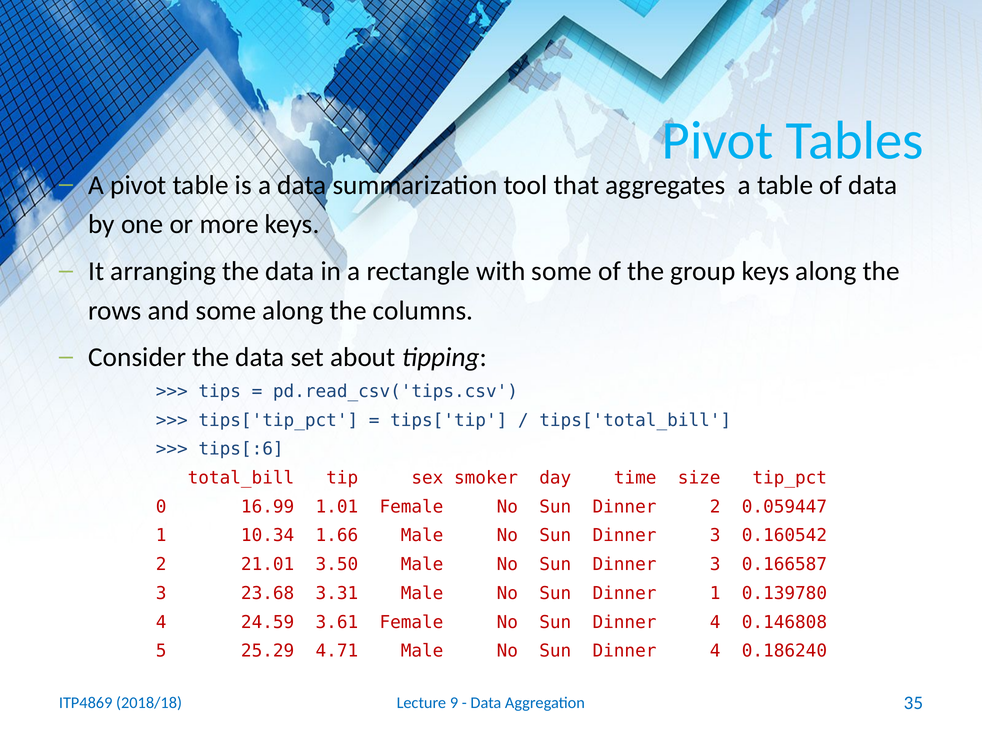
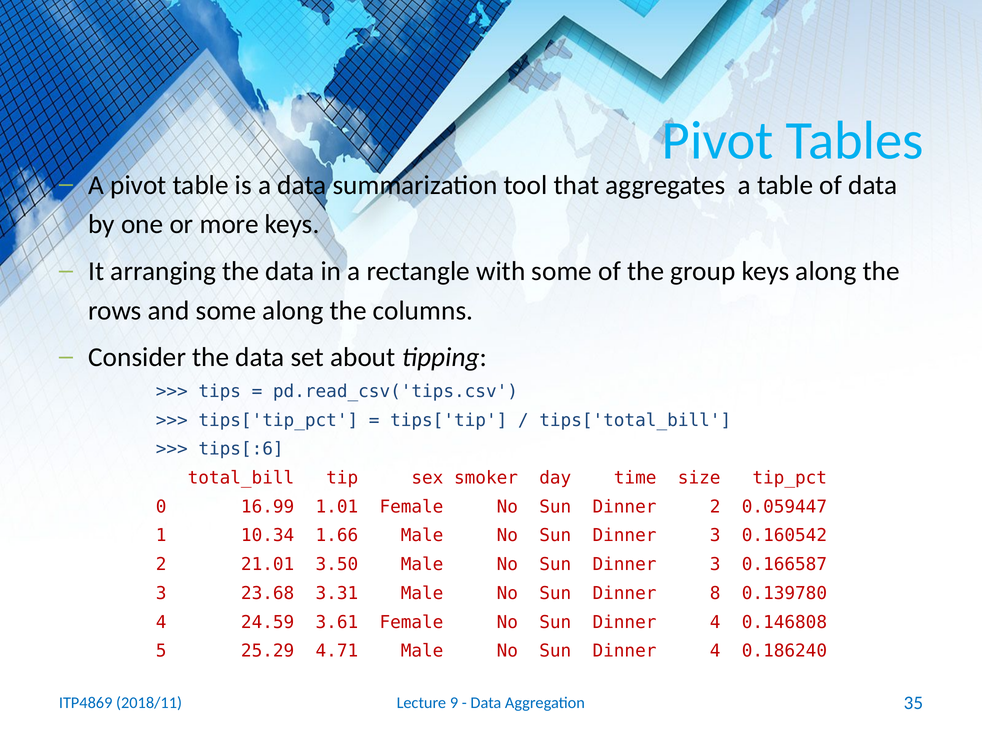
Dinner 1: 1 -> 8 (715, 594)
2018/18: 2018/18 -> 2018/11 (149, 703)
